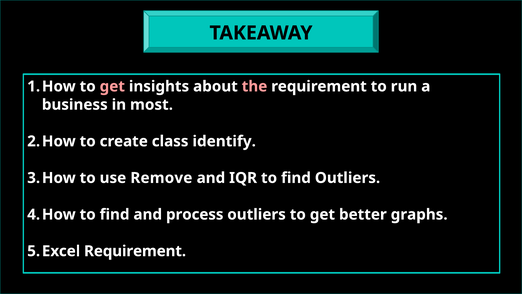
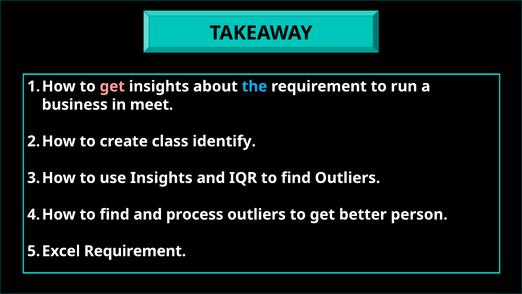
the colour: pink -> light blue (255, 86)
most: most -> meet (152, 105)
use Remove: Remove -> Insights (161, 178)
graphs: graphs -> person (419, 214)
